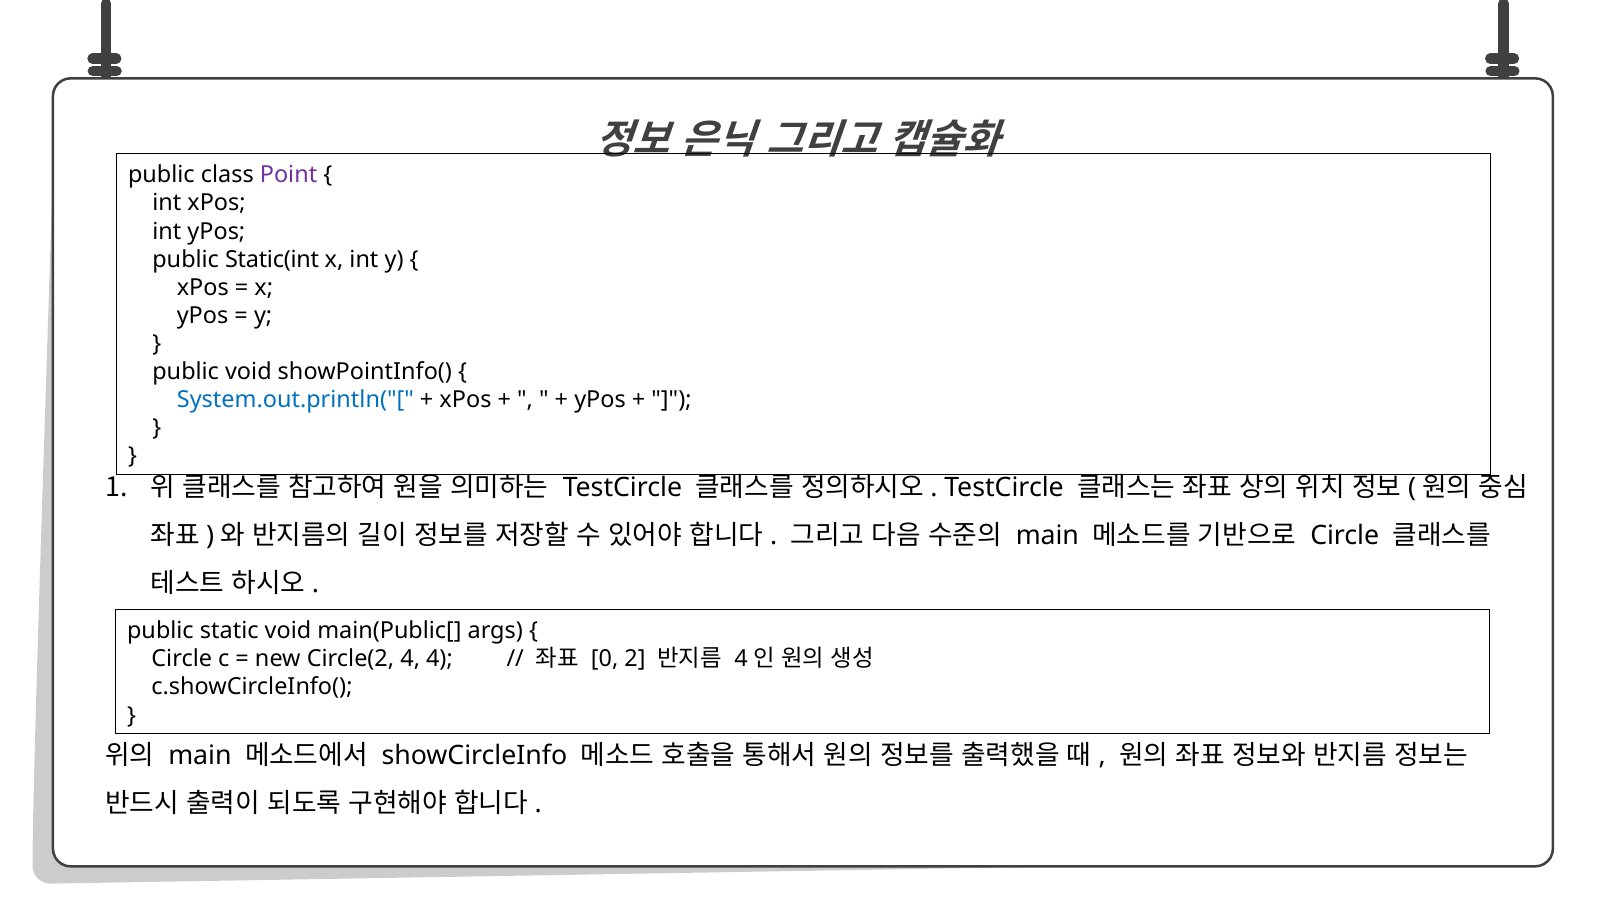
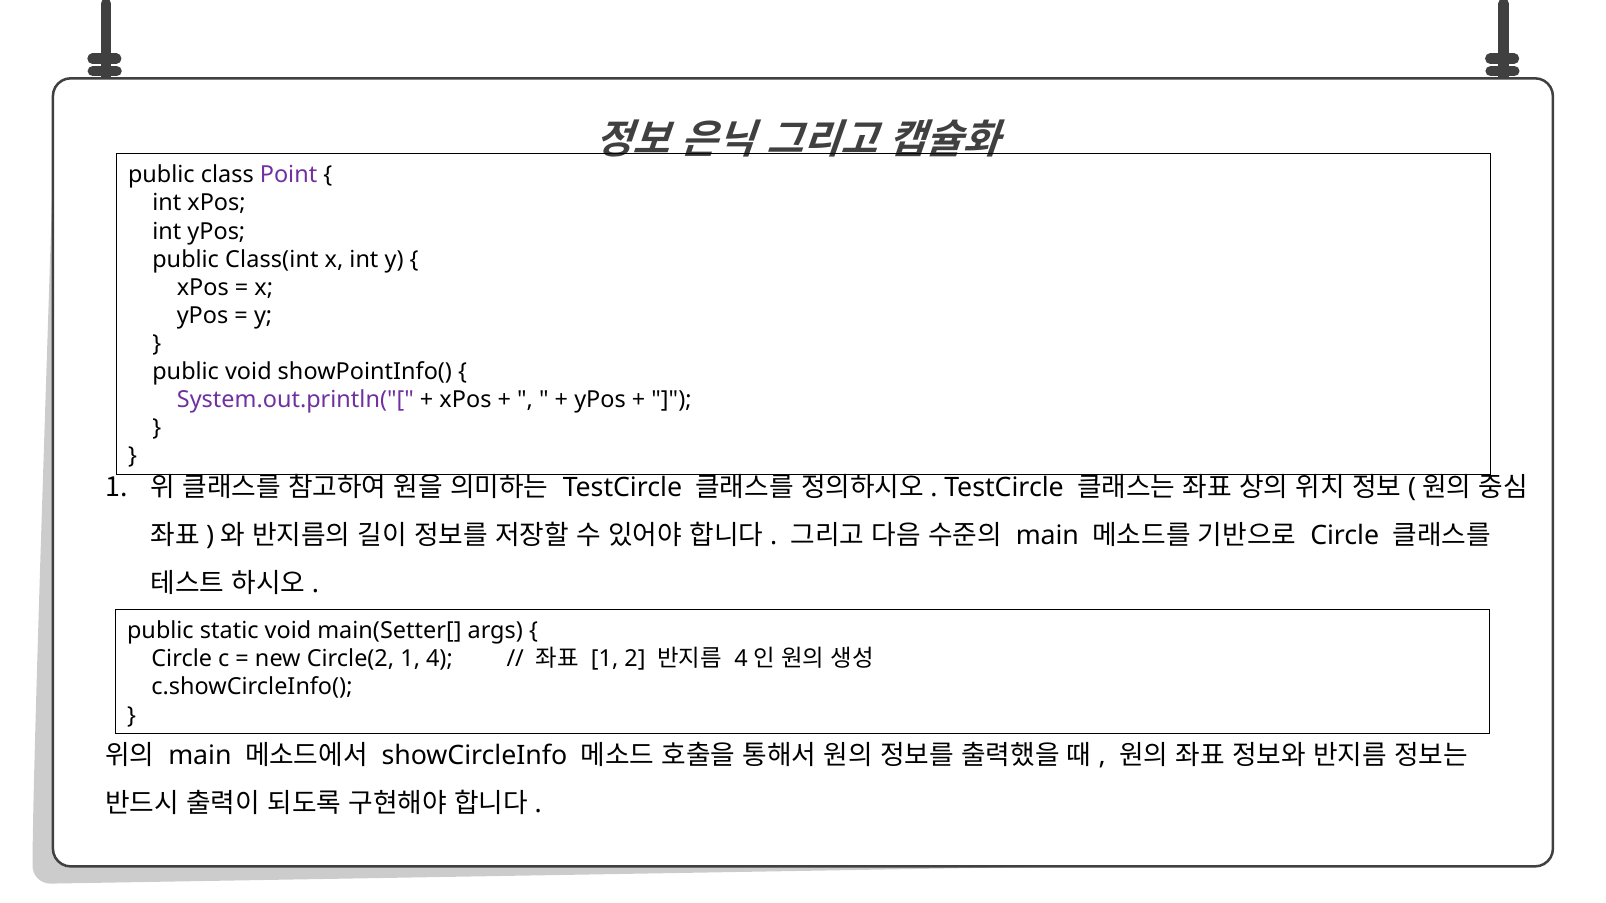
Static(int: Static(int -> Class(int (272, 260)
System.out.println("[ colour: blue -> purple (295, 400)
main(Public[: main(Public[ -> main(Setter[ (389, 631)
Circle(2 4: 4 -> 1 (410, 659)
0: 0 -> 1 (605, 659)
